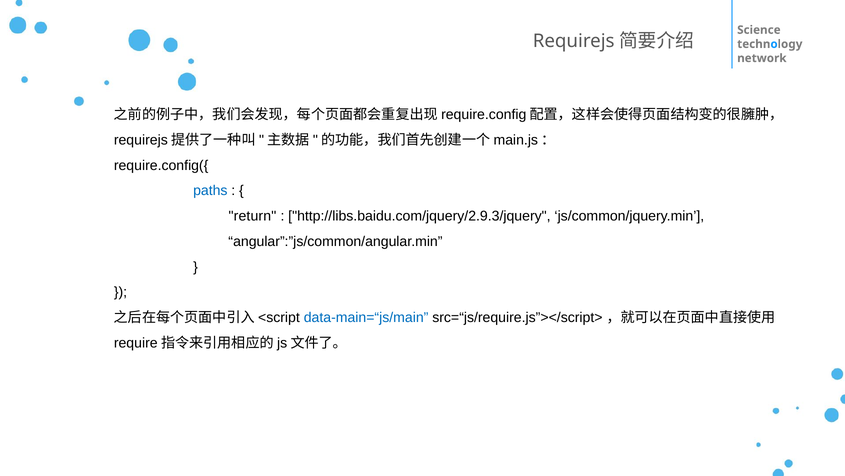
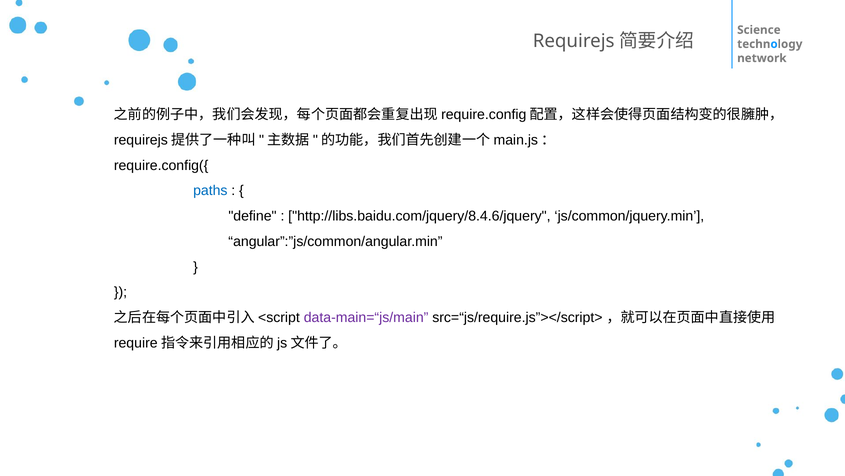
return: return -> define (252, 216)
http://libs.baidu.com/jquery/2.9.3/jquery: http://libs.baidu.com/jquery/2.9.3/jquery -> http://libs.baidu.com/jquery/8.4.6/jquery (419, 216)
data-main=“js/main colour: blue -> purple (366, 317)
